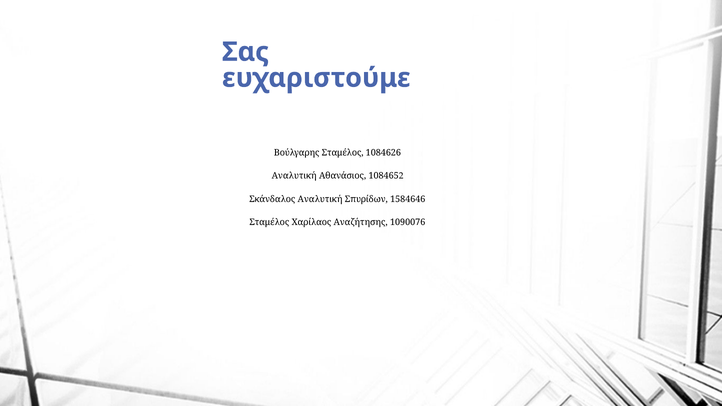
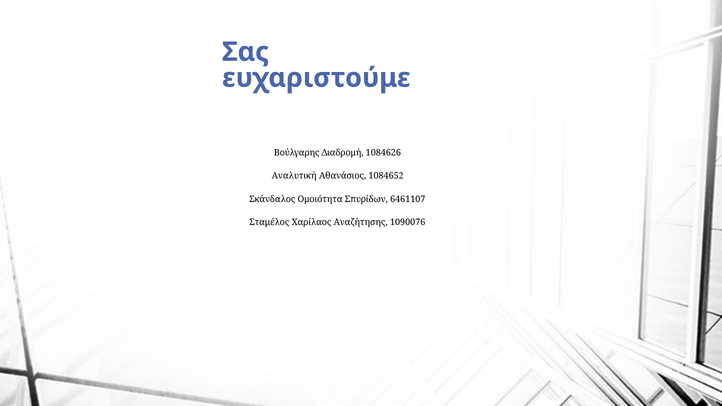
Βούλγαρης Σταμέλος: Σταμέλος -> Διαδρομή (343, 153)
Σκάνδαλος Αναλυτική: Αναλυτική -> Ομοιότητα (320, 199)
1584646: 1584646 -> 6461107 (408, 199)
